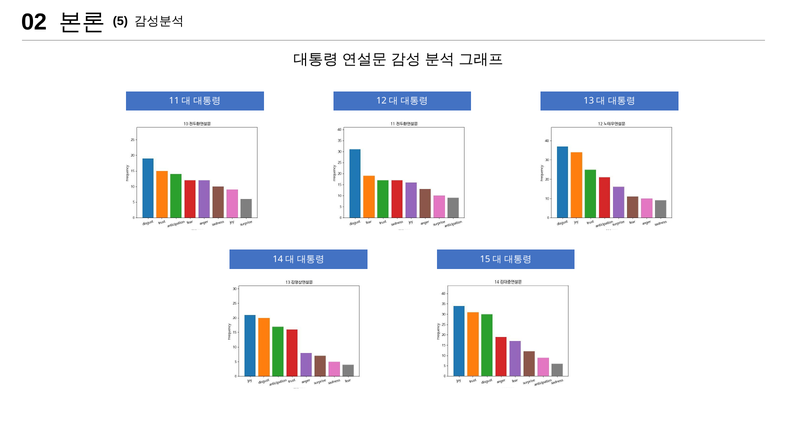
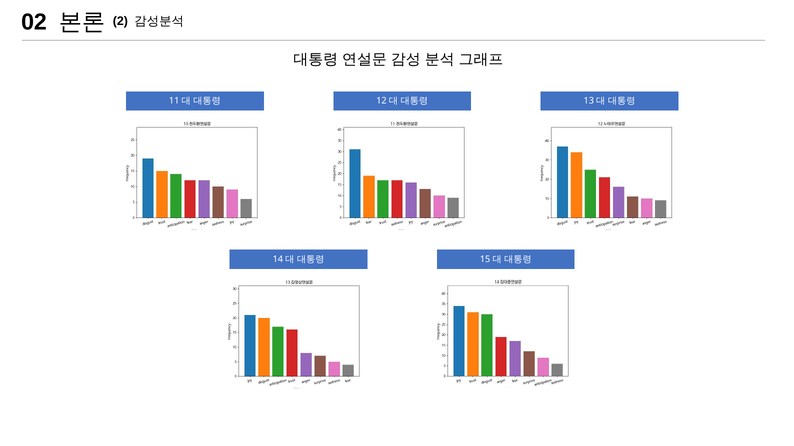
5: 5 -> 2 (120, 21)
